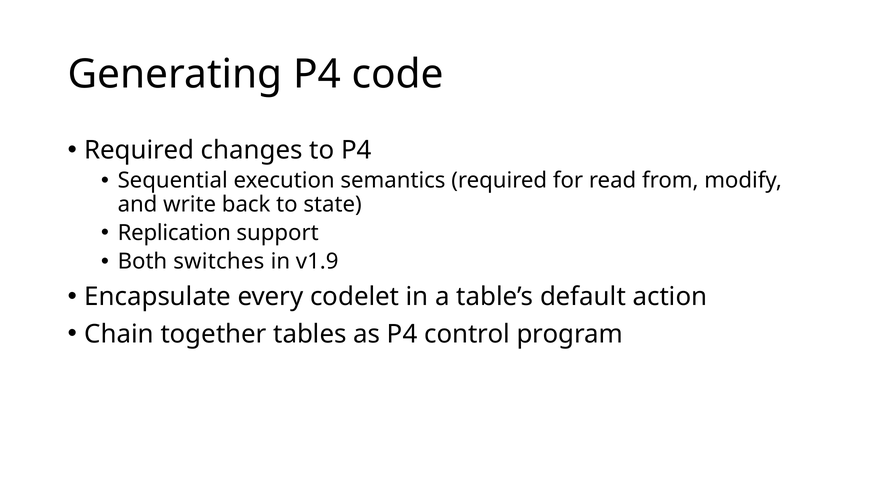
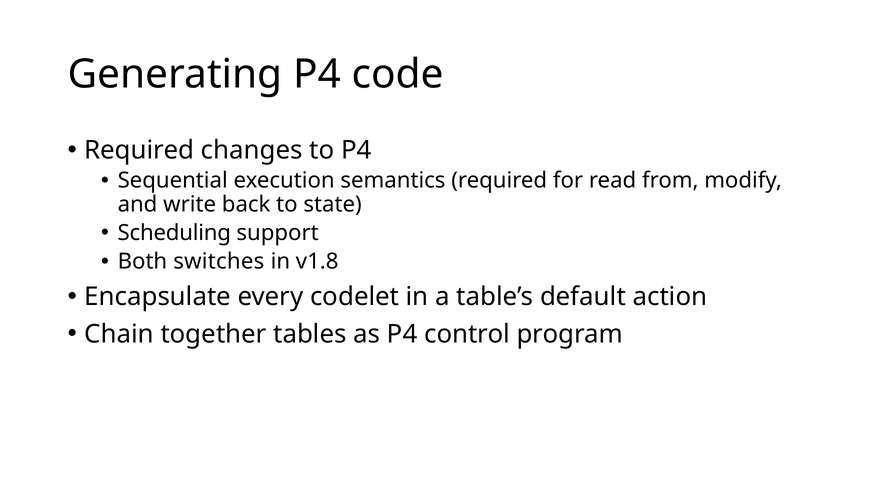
Replication: Replication -> Scheduling (174, 233)
v1.9: v1.9 -> v1.8 (317, 262)
